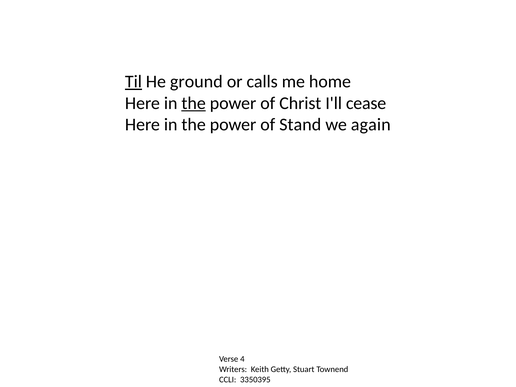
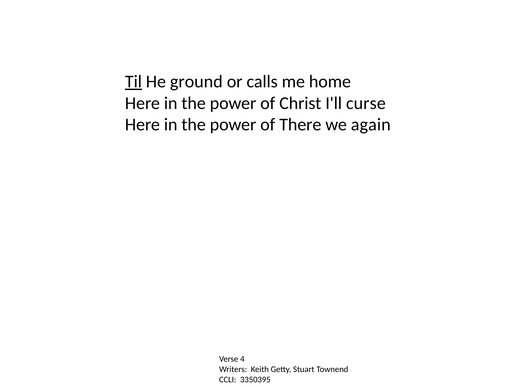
the underline: present -> none (194, 103)
cease: cease -> curse (366, 103)
Stand: Stand -> There (300, 125)
